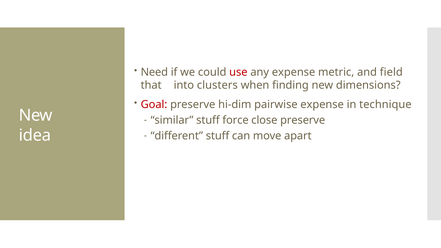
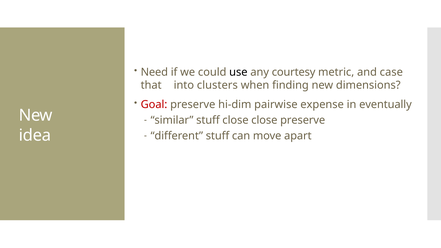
use colour: red -> black (238, 72)
any expense: expense -> courtesy (294, 72)
field: field -> case (391, 72)
technique: technique -> eventually (385, 105)
stuff force: force -> close (236, 120)
